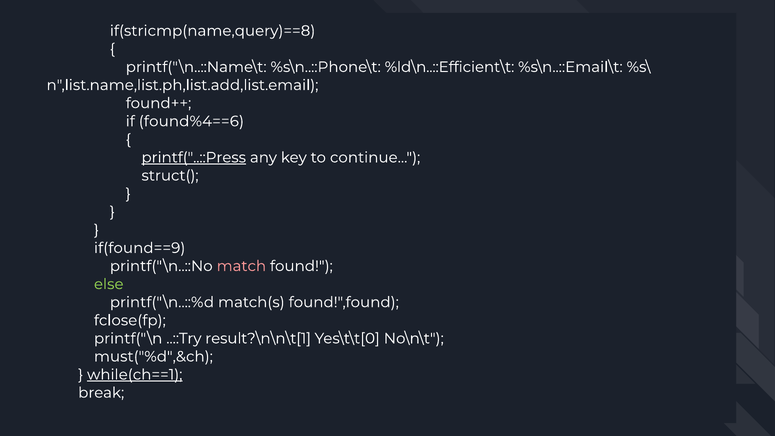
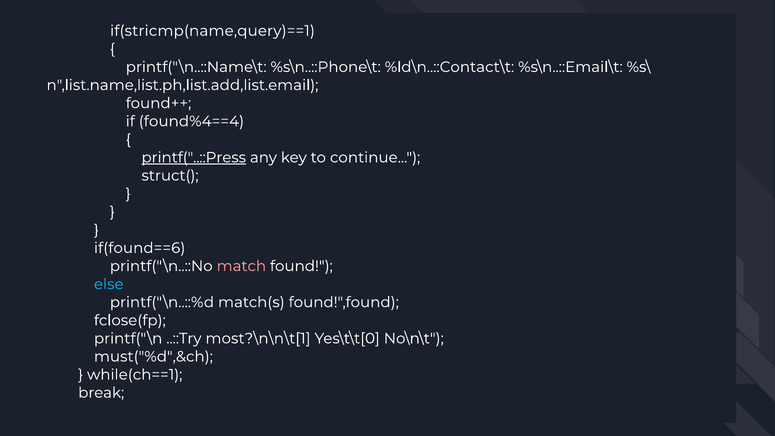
if(stricmp(name,query)==8: if(stricmp(name,query)==8 -> if(stricmp(name,query)==1 (212, 31)
%ld\n..::Efficient\t: %ld\n..::Efficient\t -> %ld\n..::Contact\t (449, 67)
found%4==6: found%4==6 -> found%4==4 (191, 121)
if(found==9: if(found==9 -> if(found==6 (140, 248)
else colour: light green -> light blue (109, 284)
result?\n\n\t[1: result?\n\n\t[1 -> most?\n\n\t[1 (258, 338)
while(ch==1 underline: present -> none (135, 375)
